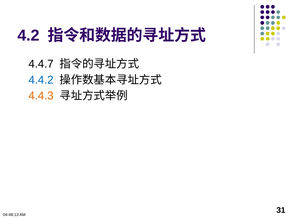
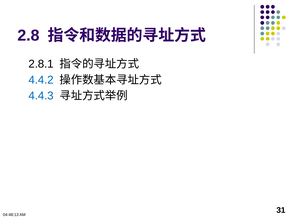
4.2: 4.2 -> 2.8 (29, 35)
4.4.7: 4.4.7 -> 2.8.1 (41, 64)
4.4.3 colour: orange -> blue (41, 96)
